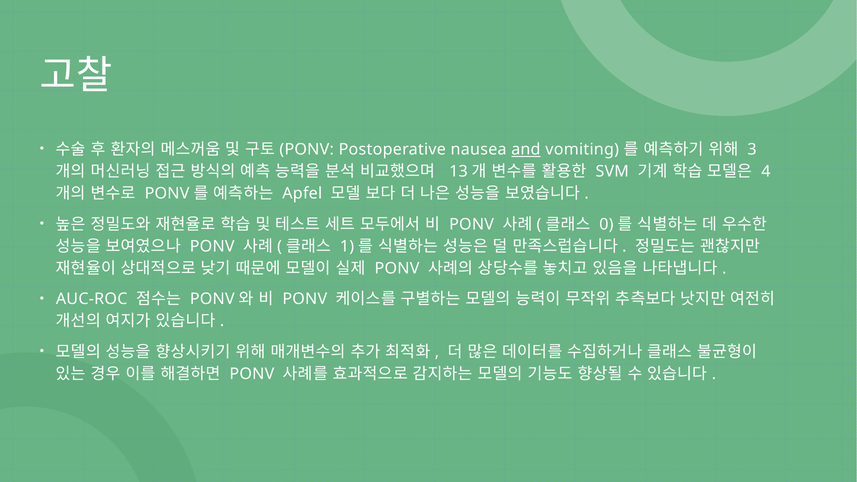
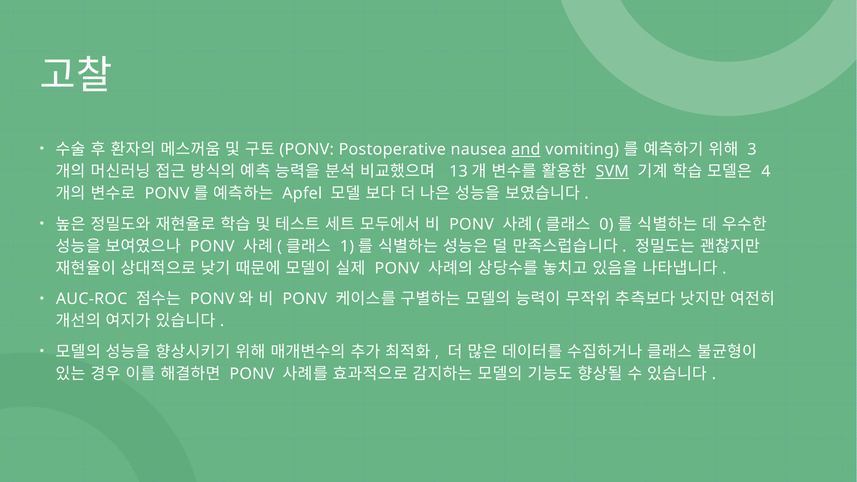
SVM underline: none -> present (612, 171)
